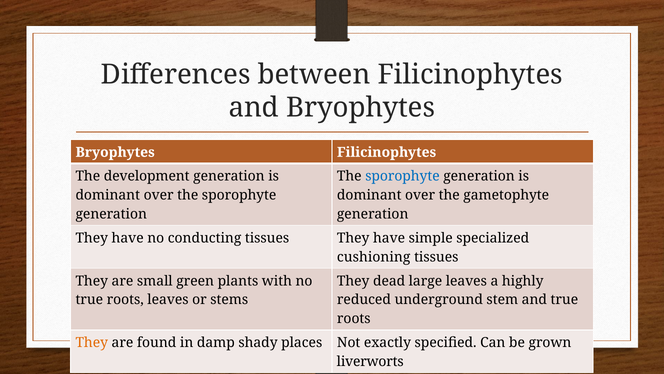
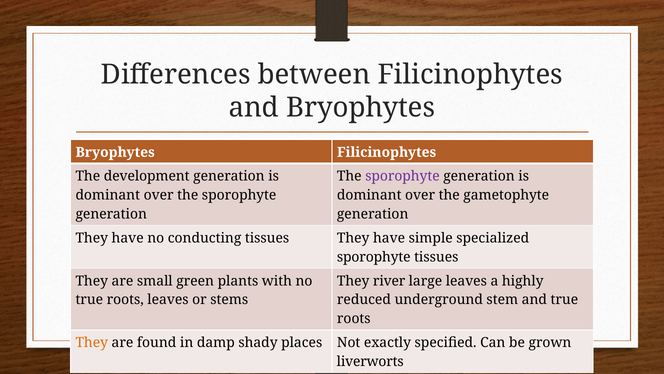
sporophyte colour: blue -> purple (402, 176)
cushioning: cushioning -> sporophyte (374, 257)
dead: dead -> river (389, 281)
